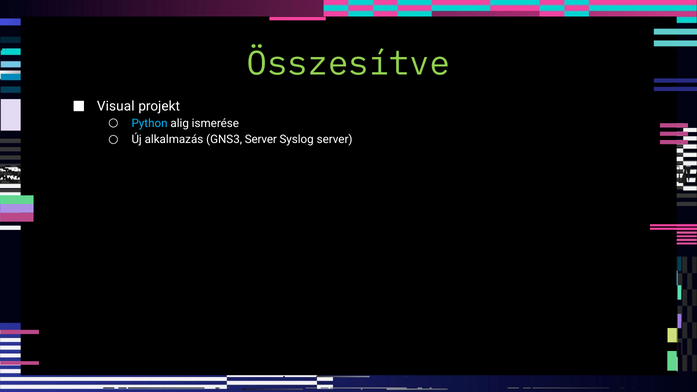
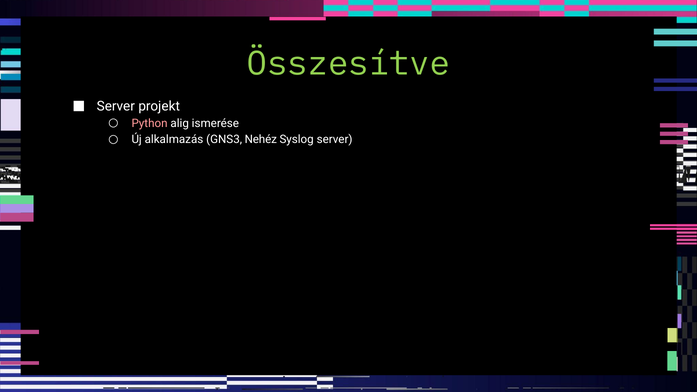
Visual: Visual -> Server (116, 106)
Python colour: light blue -> pink (150, 123)
GNS3 Server: Server -> Nehéz (261, 139)
